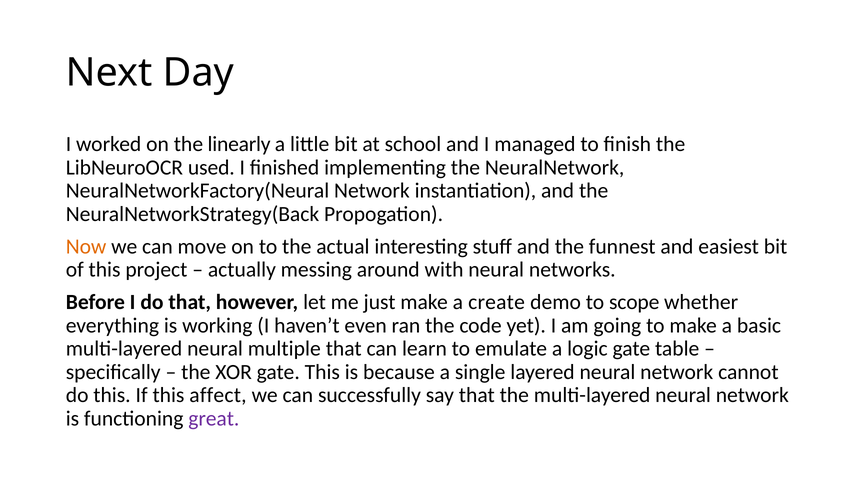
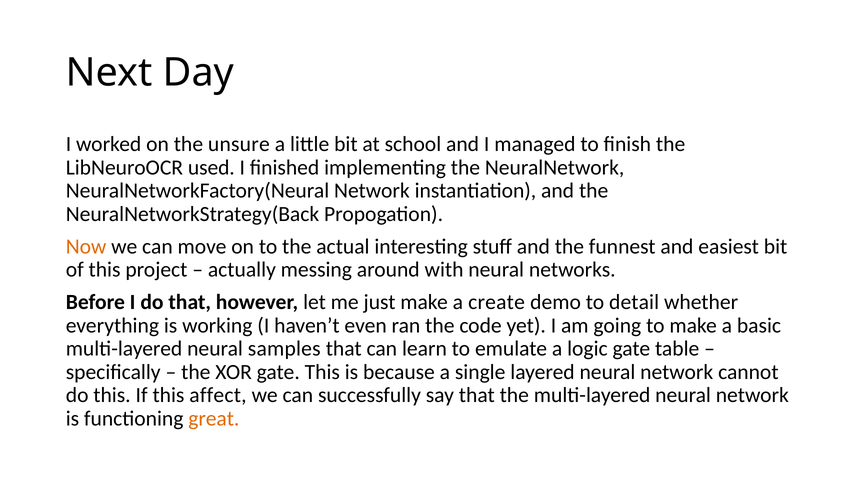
linearly: linearly -> unsure (239, 144)
scope: scope -> detail (634, 302)
multiple: multiple -> samples (284, 348)
great colour: purple -> orange (214, 418)
